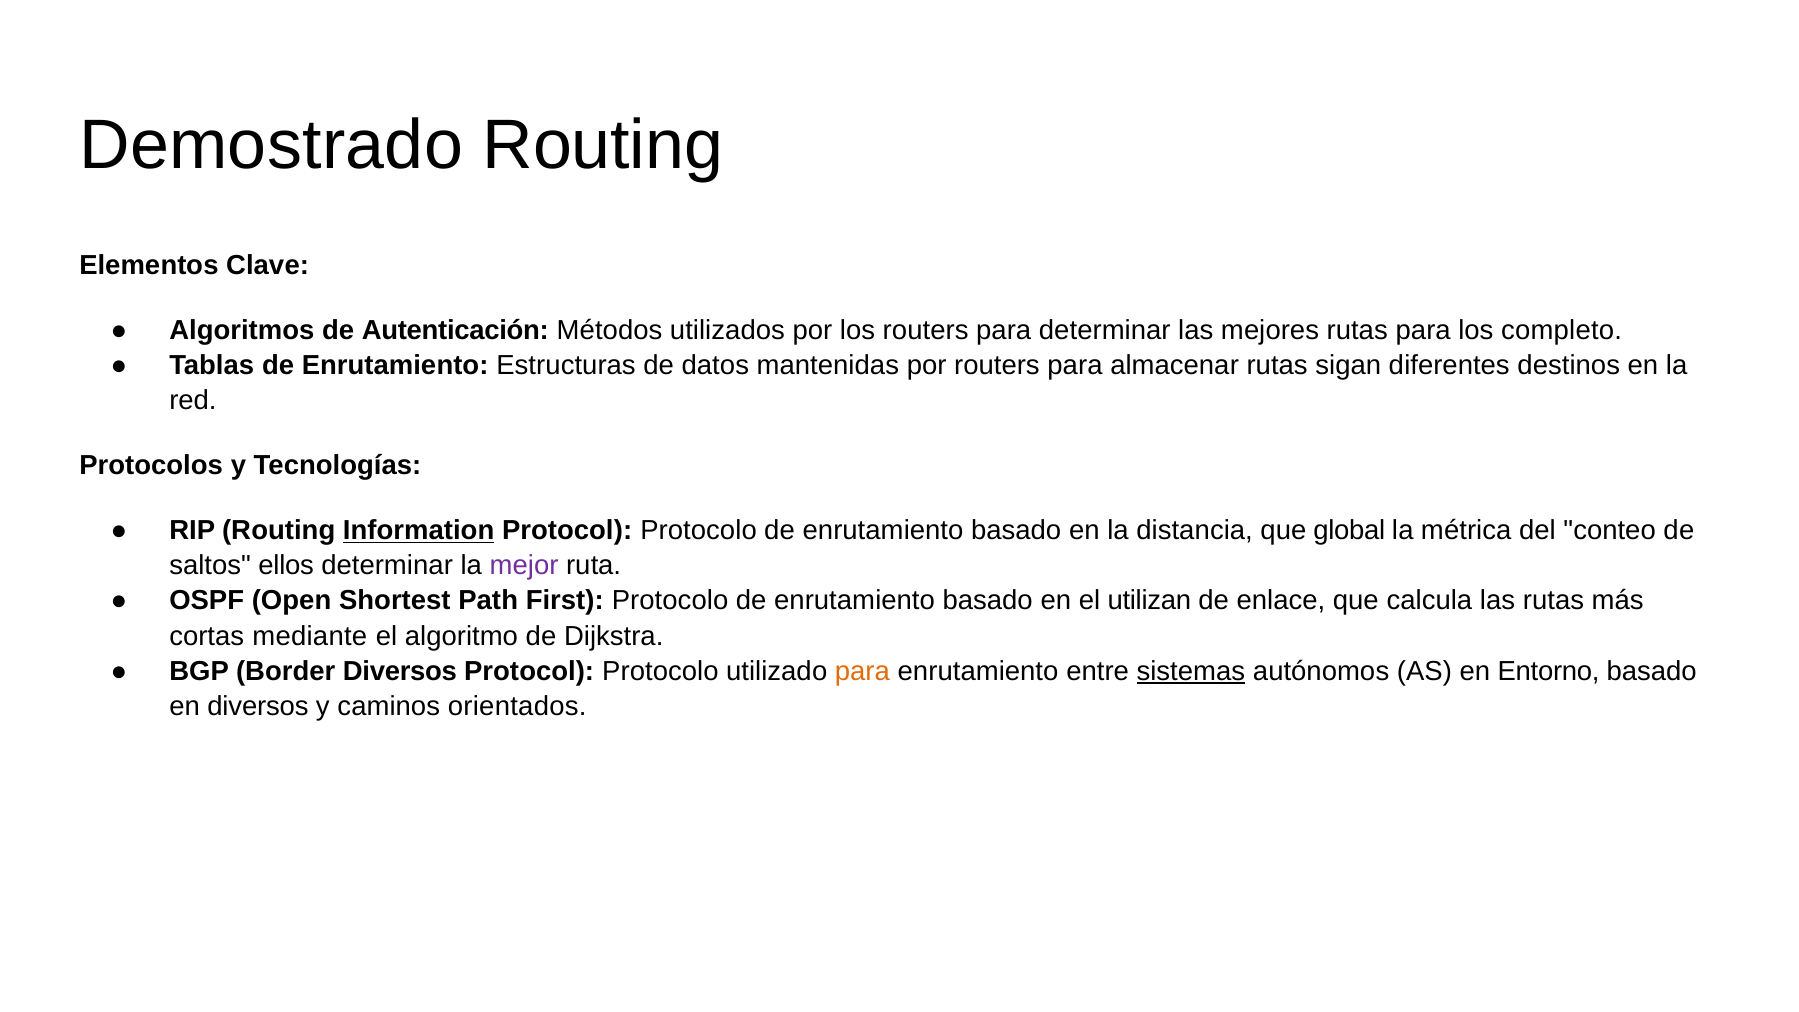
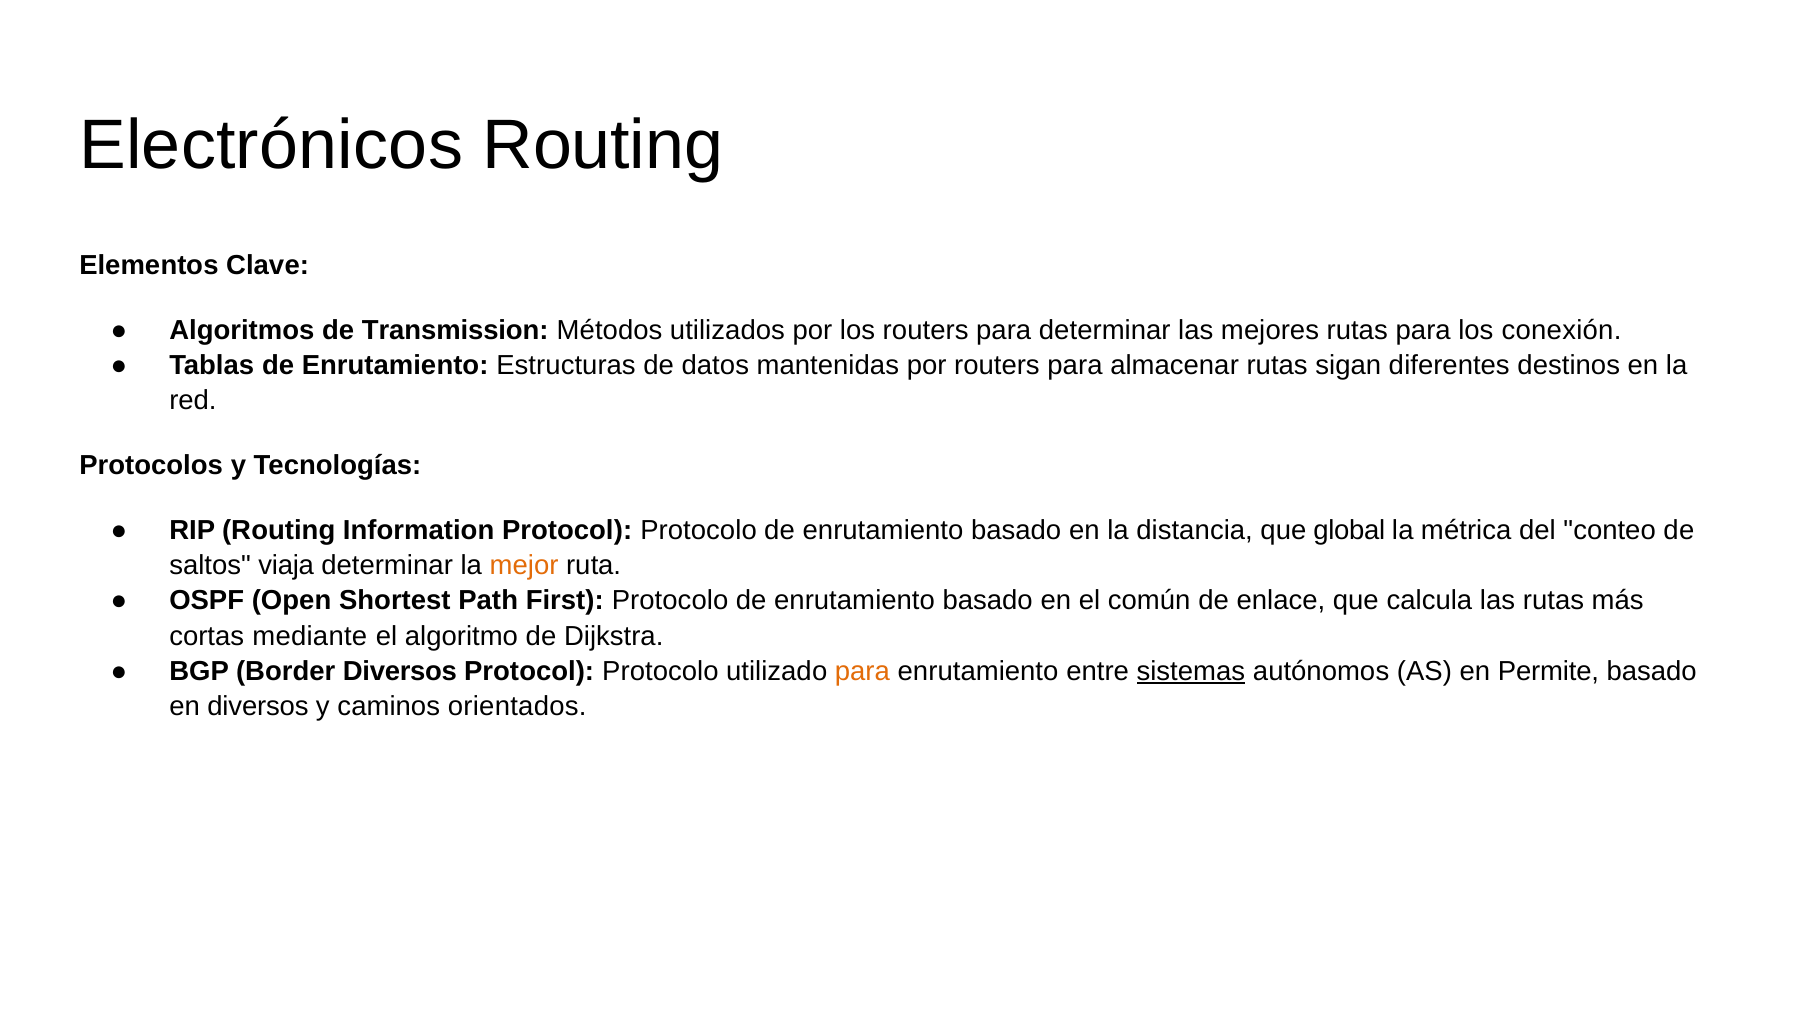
Demostrado: Demostrado -> Electrónicos (271, 146)
Autenticación: Autenticación -> Transmission (455, 330)
completo: completo -> conexión (1562, 330)
Information underline: present -> none (419, 531)
ellos: ellos -> viaja (286, 566)
mejor colour: purple -> orange (524, 566)
utilizan: utilizan -> común (1149, 601)
Entorno: Entorno -> Permite (1549, 671)
